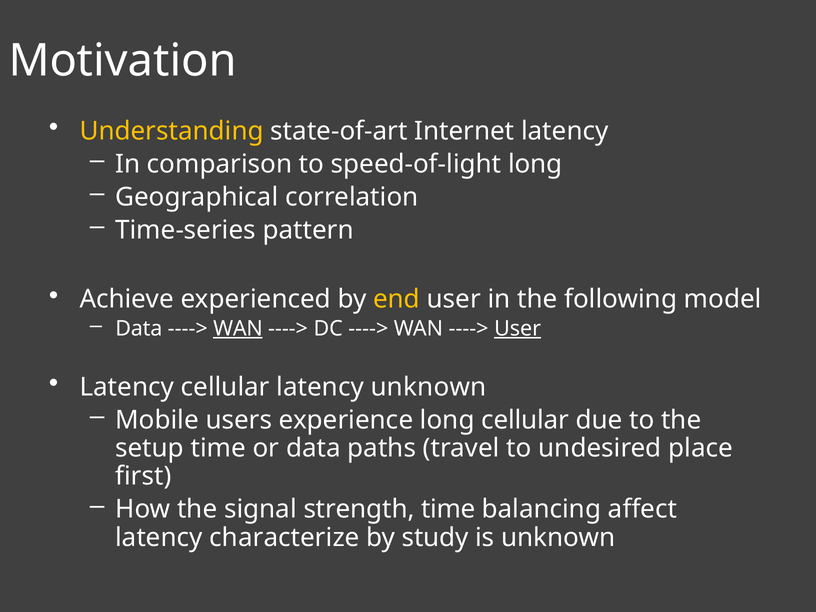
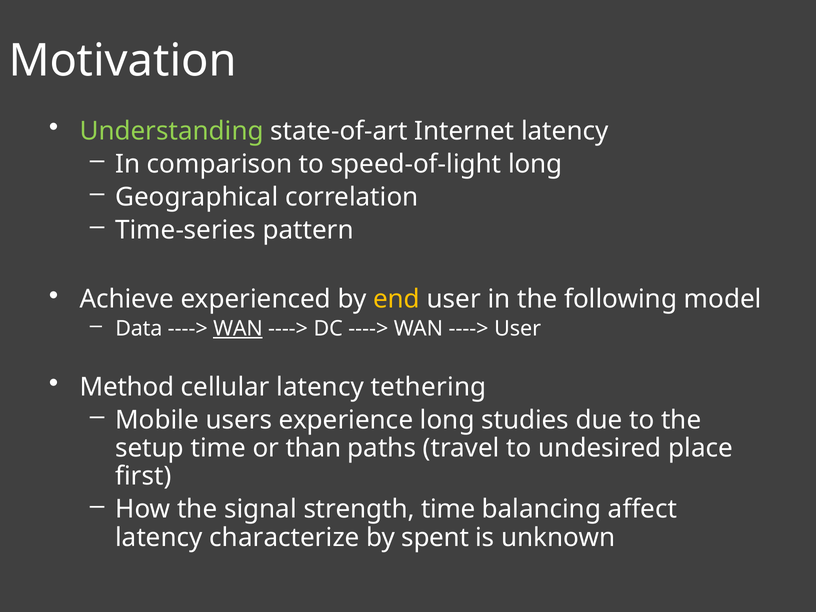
Understanding colour: yellow -> light green (172, 131)
User underline: present -> none (518, 329)
Latency: Latency -> Method (127, 387)
latency unknown: unknown -> tethering (429, 387)
long cellular: cellular -> studies (525, 420)
or data: data -> than (313, 448)
study: study -> spent (435, 538)
